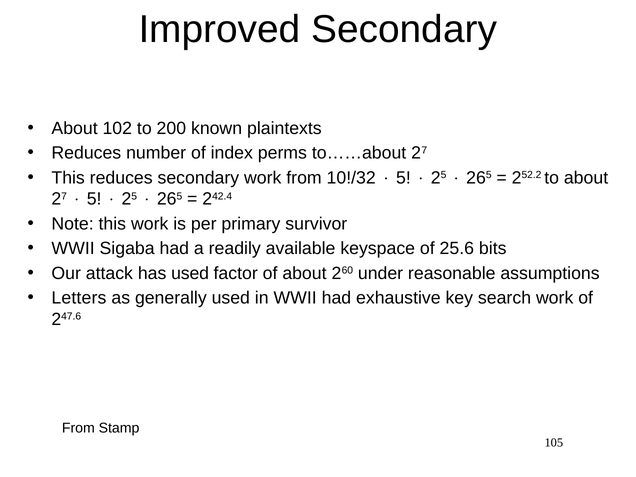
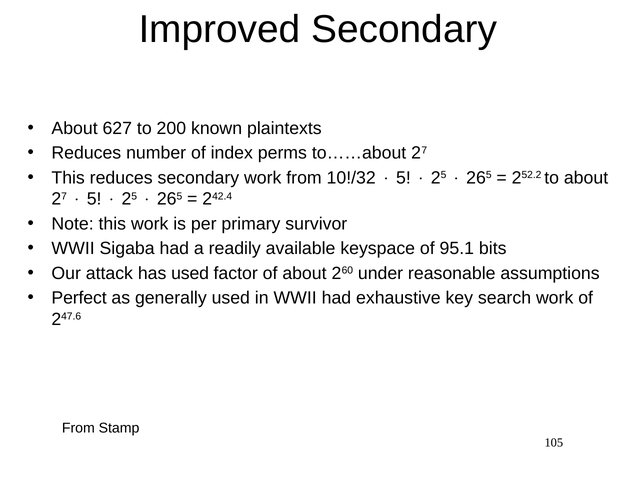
102: 102 -> 627 (117, 128)
25.6: 25.6 -> 95.1 (457, 248)
Letters: Letters -> Perfect (79, 298)
